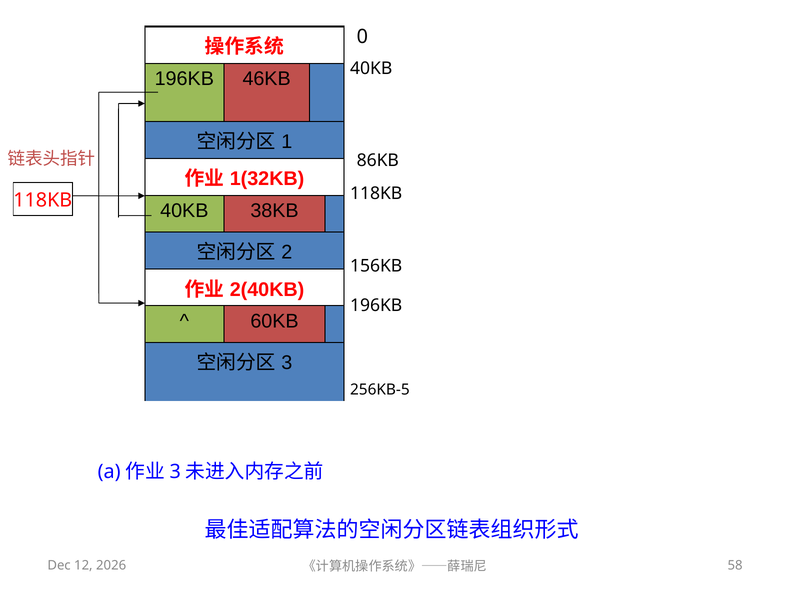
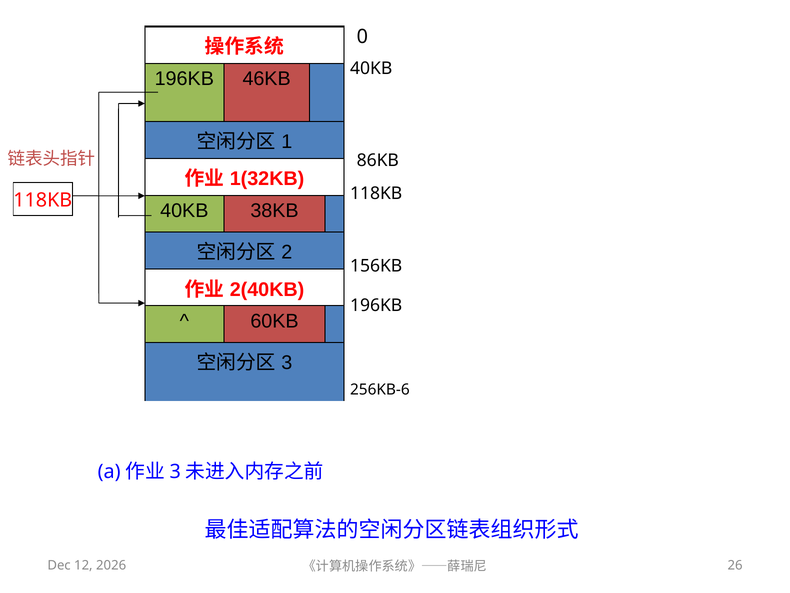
256KB-5: 256KB-5 -> 256KB-6 (380, 389)
58: 58 -> 26 (735, 565)
